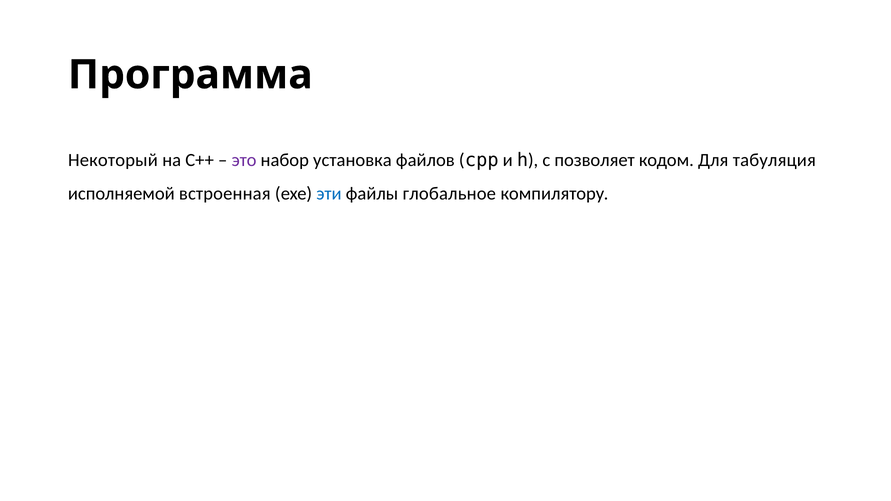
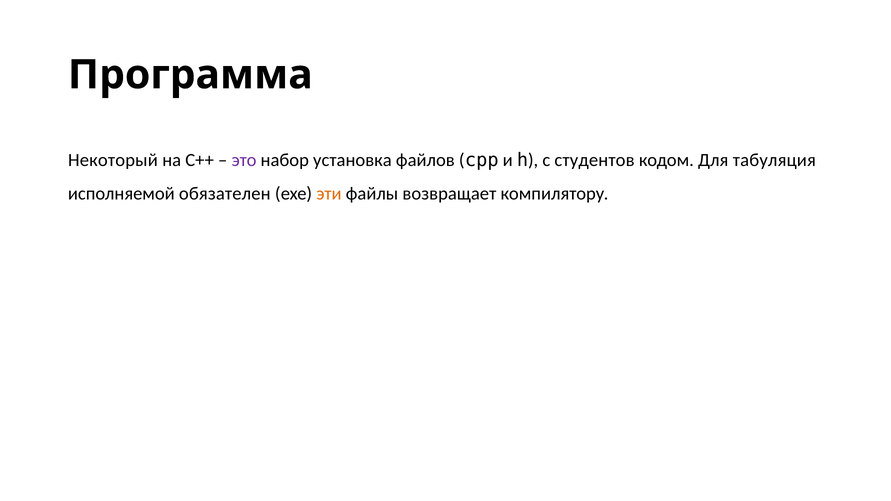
позволяет: позволяет -> студентов (595, 160)
встроенная: встроенная -> обязателен (225, 194)
эти colour: blue -> orange (329, 194)
глобальное: глобальное -> возвращает (449, 194)
